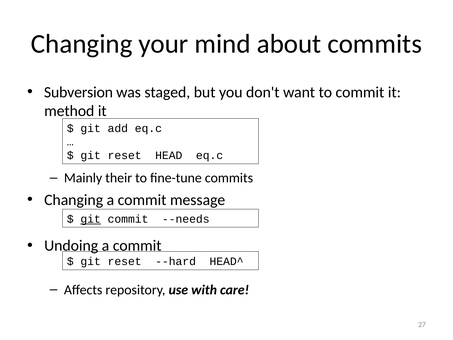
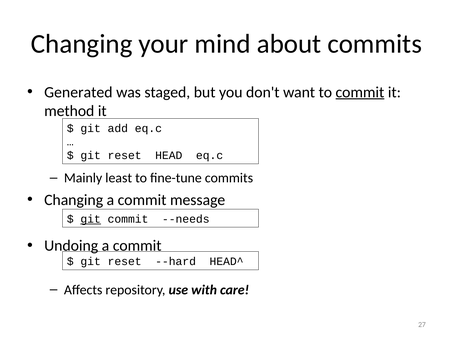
Subversion: Subversion -> Generated (78, 92)
commit underline: none -> present (360, 92)
their: their -> least (119, 178)
